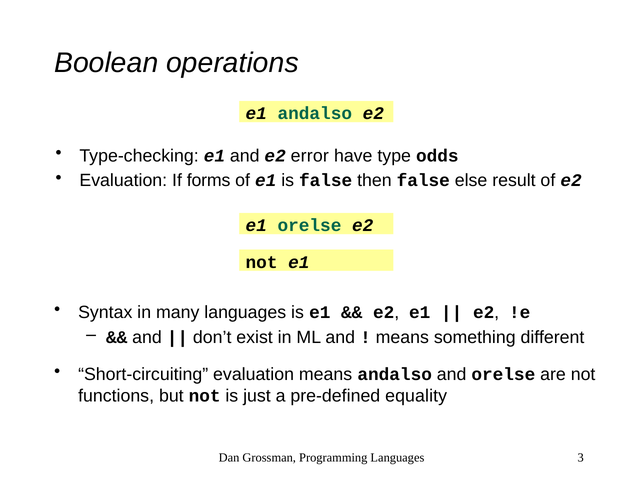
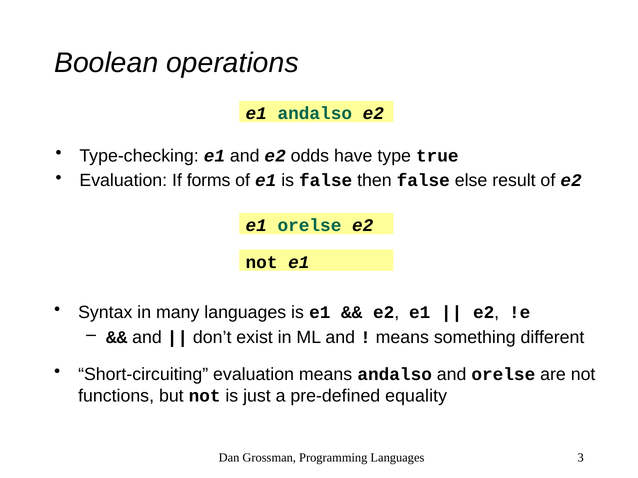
error: error -> odds (310, 156)
odds: odds -> true (437, 156)
